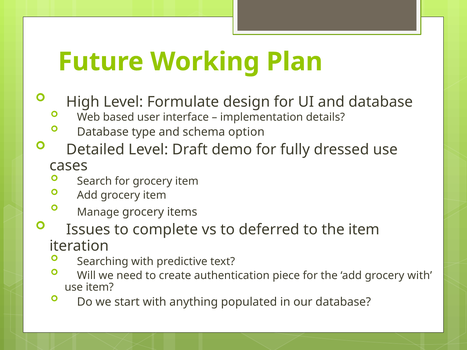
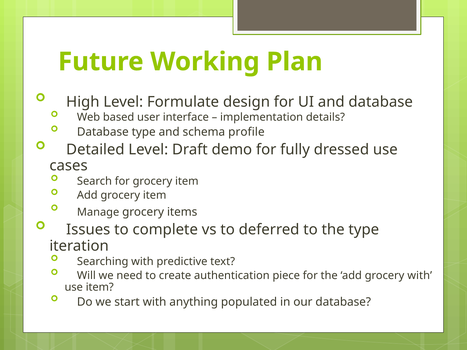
option: option -> profile (246, 132)
the item: item -> type (364, 230)
